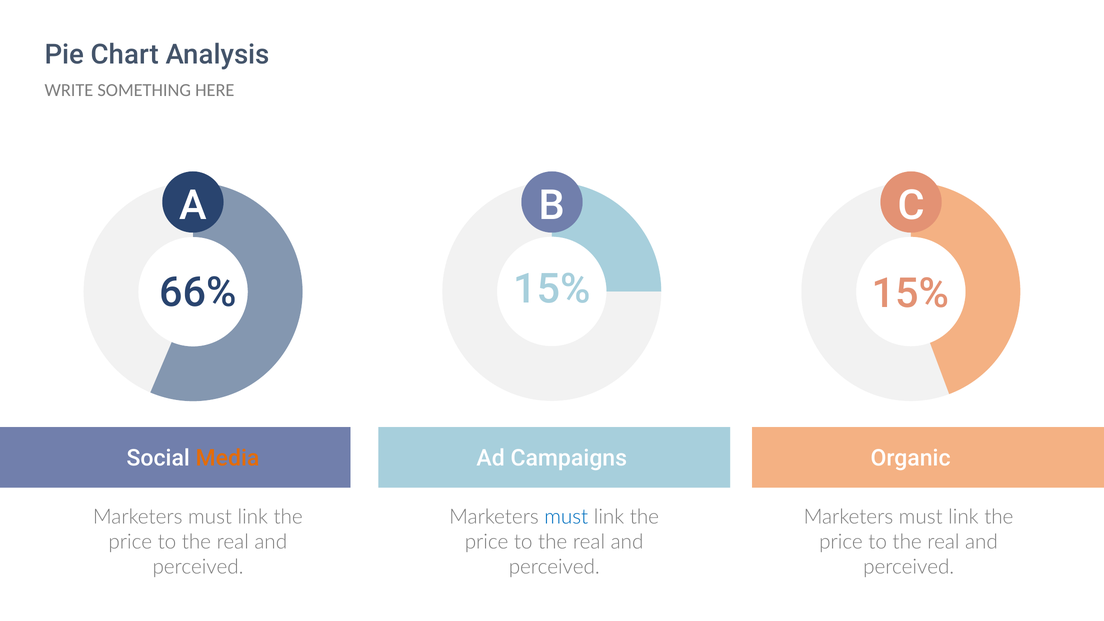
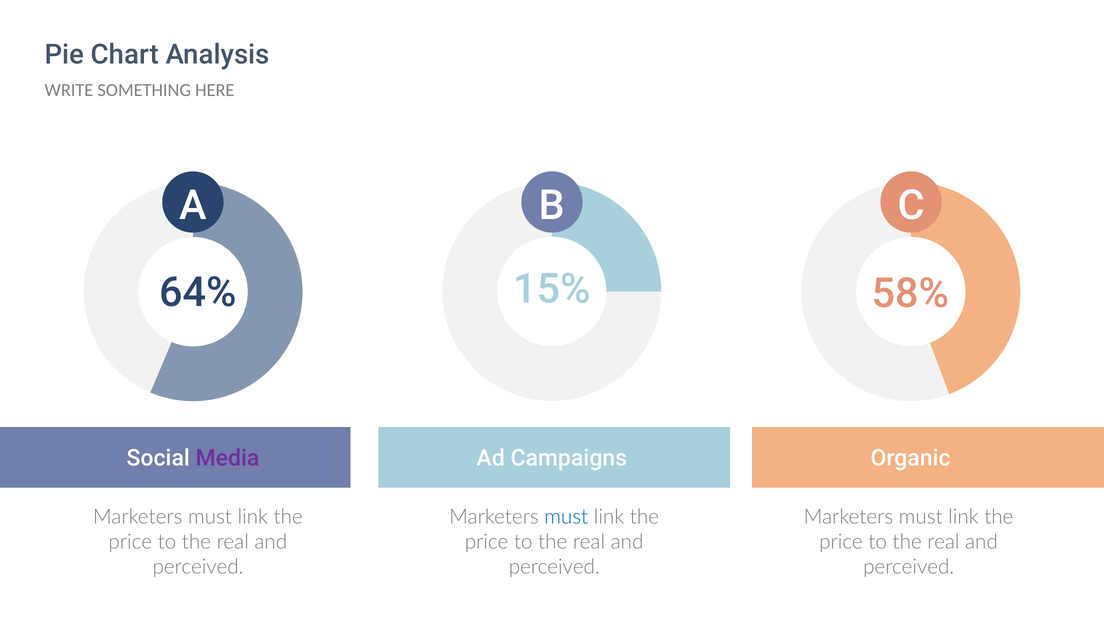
66%: 66% -> 64% (198, 292)
15% 15%: 15% -> 58% (910, 294)
Media colour: orange -> purple (227, 458)
